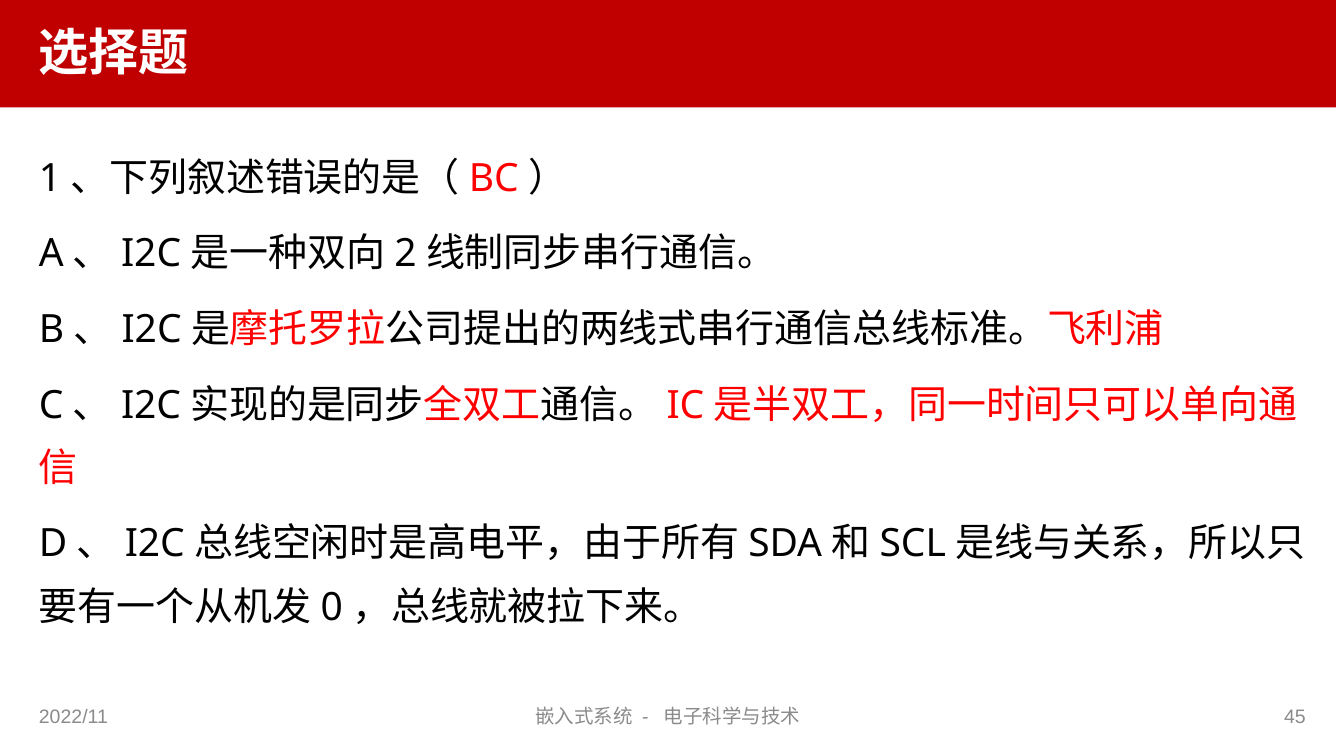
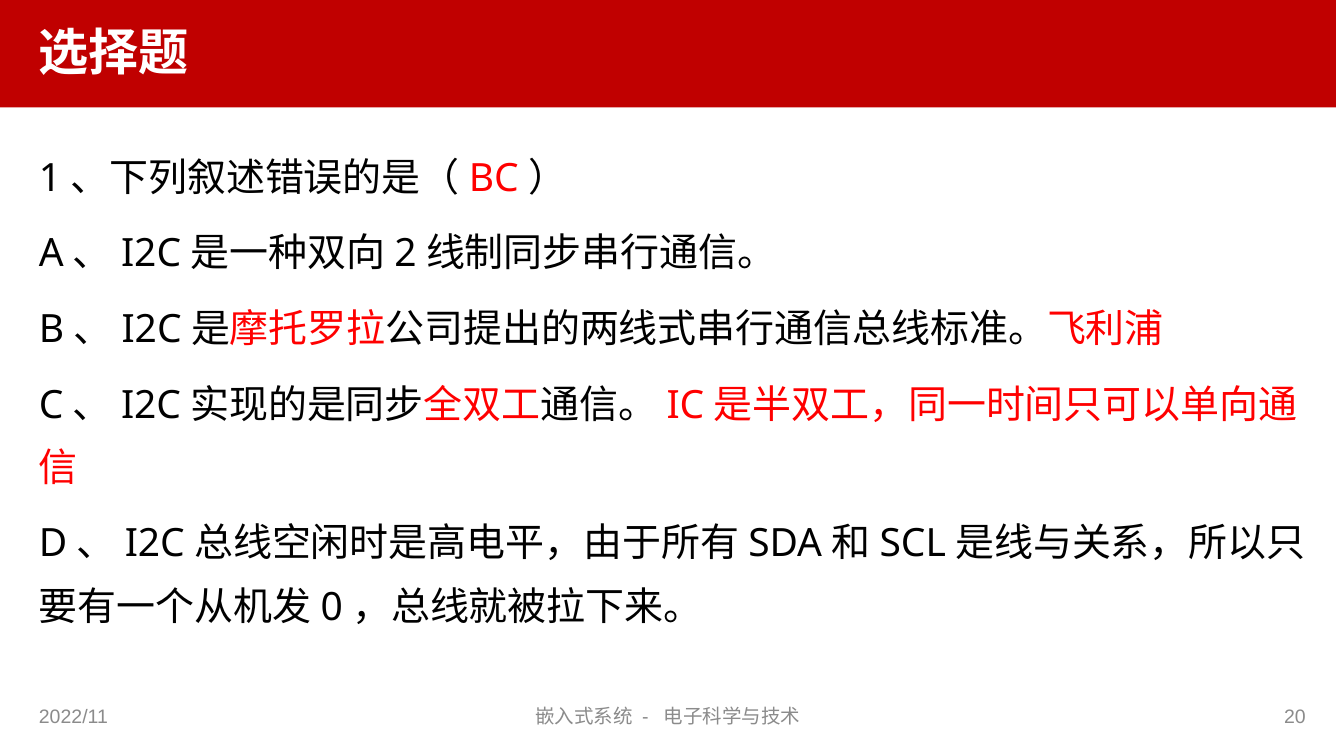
45: 45 -> 20 (1295, 718)
